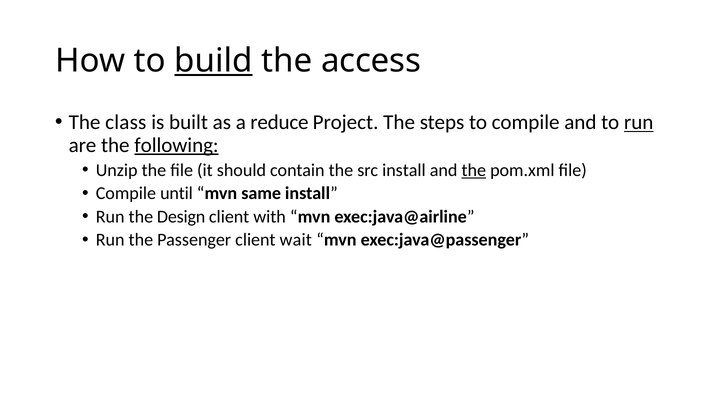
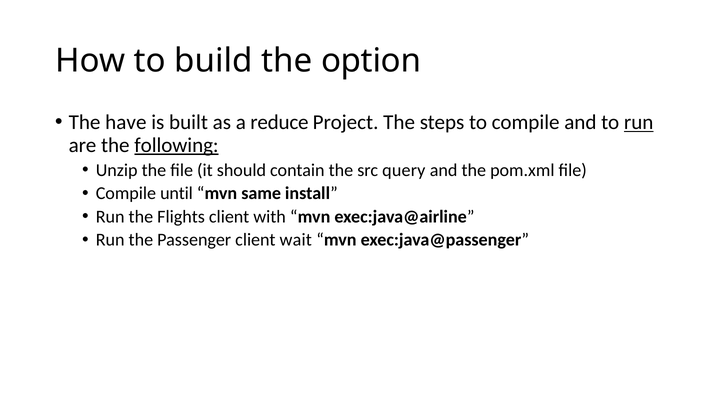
build underline: present -> none (213, 61)
access: access -> option (371, 61)
class: class -> have (126, 122)
src install: install -> query (404, 170)
the underline: present -> none (474, 170)
Design: Design -> Flights (181, 216)
